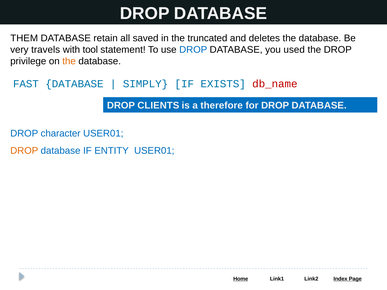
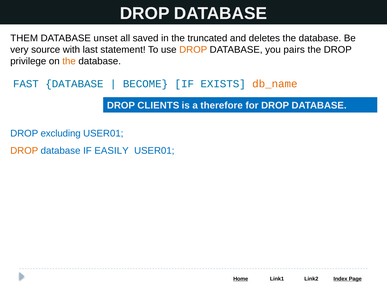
retain: retain -> unset (106, 38)
travels: travels -> source (46, 50)
tool: tool -> last (90, 50)
DROP colour: blue -> orange (193, 50)
used: used -> pairs (294, 50)
SIMPLY: SIMPLY -> BECOME (146, 84)
db_name colour: red -> orange (275, 84)
character: character -> excluding (61, 134)
ENTITY: ENTITY -> EASILY (112, 151)
